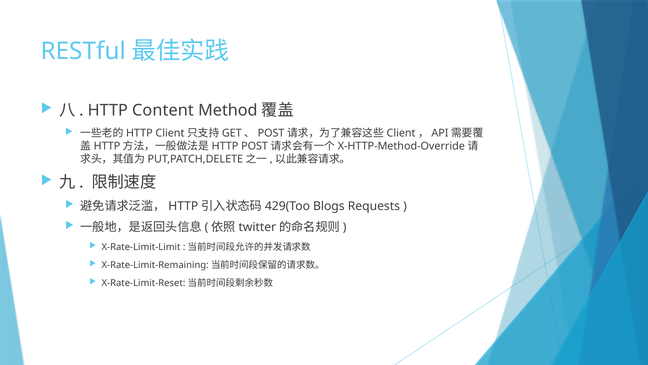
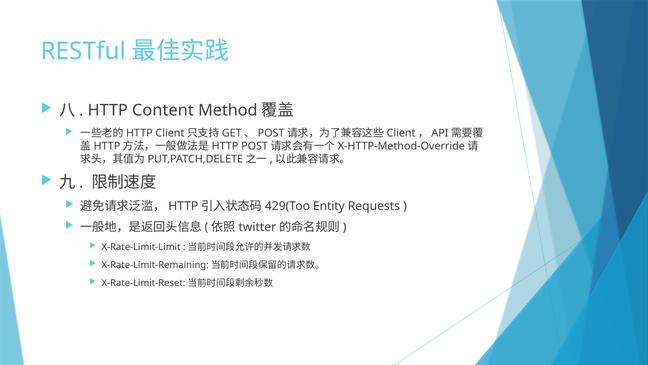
Blogs: Blogs -> Entity (329, 206)
